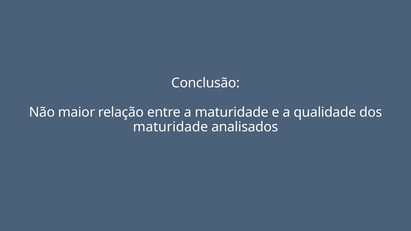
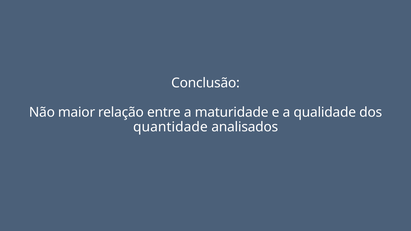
maturidade: maturidade -> quantidade (170, 127)
